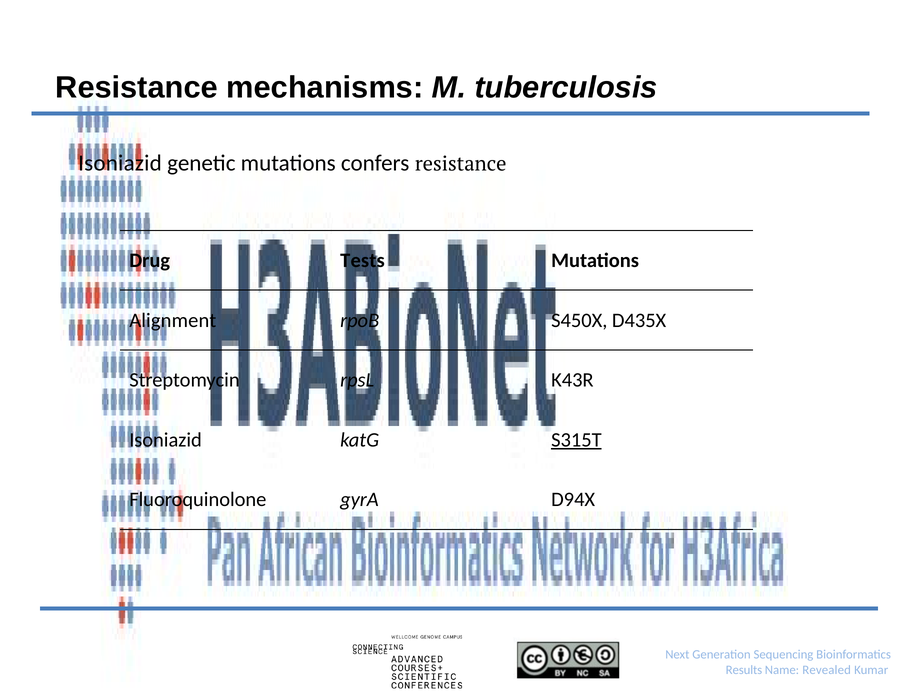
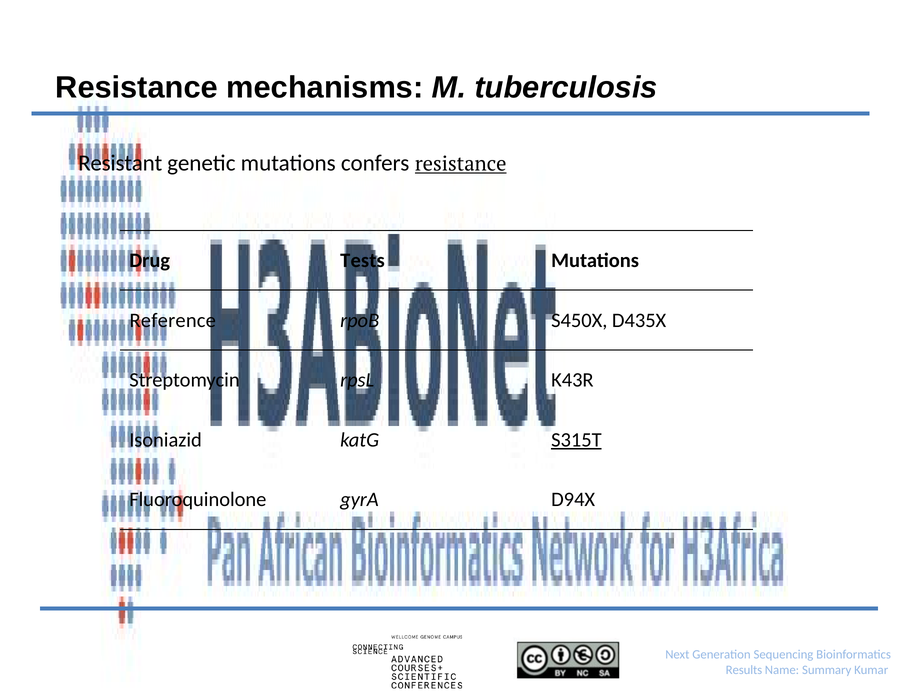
Isoniazid: Isoniazid -> Resistant (120, 163)
resistance underline: none -> present (461, 164)
Alignment: Alignment -> Reference (173, 320)
Revealed: Revealed -> Summary (827, 670)
